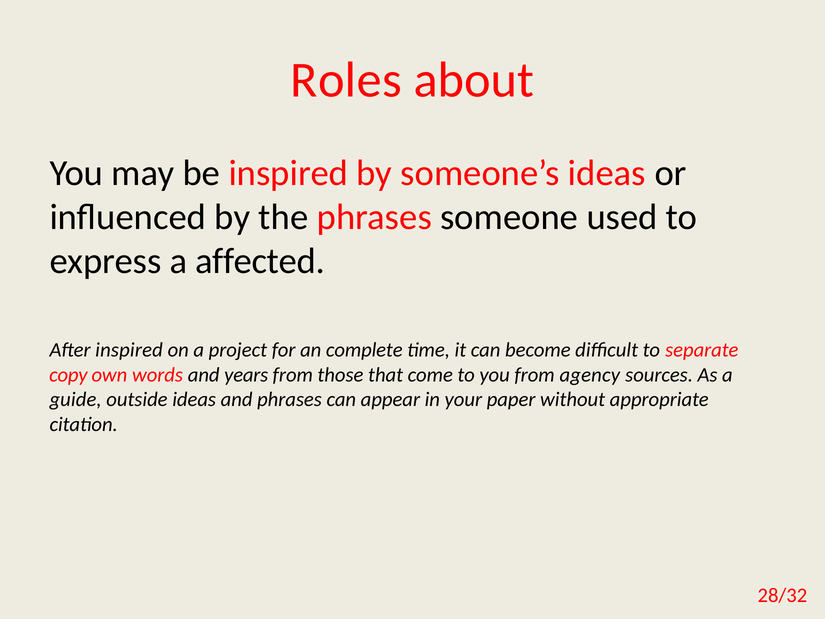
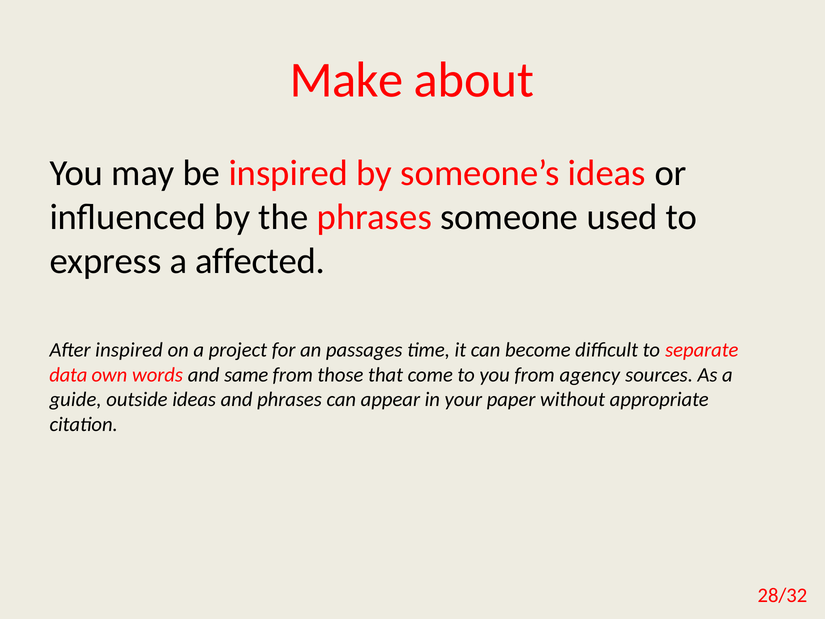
Roles: Roles -> Make (347, 80)
complete: complete -> passages (364, 350)
copy: copy -> data (68, 375)
years: years -> same (246, 375)
